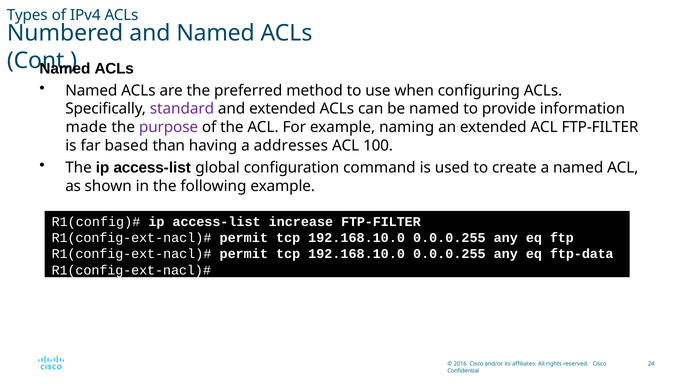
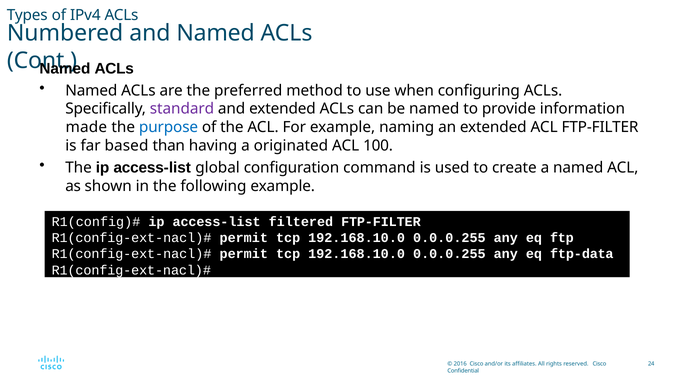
purpose colour: purple -> blue (169, 127)
addresses: addresses -> originated (291, 146)
increase: increase -> filtered (301, 222)
